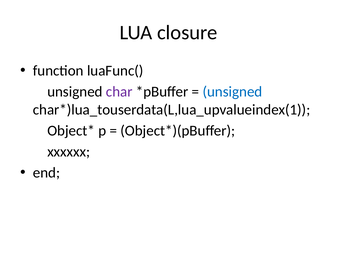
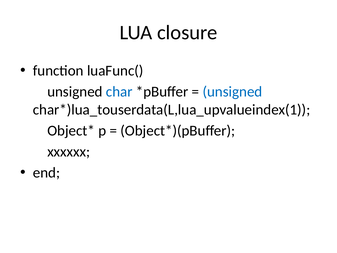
char colour: purple -> blue (119, 92)
